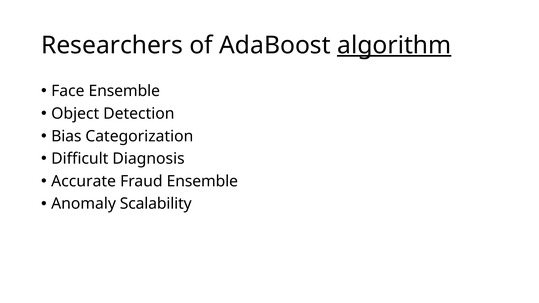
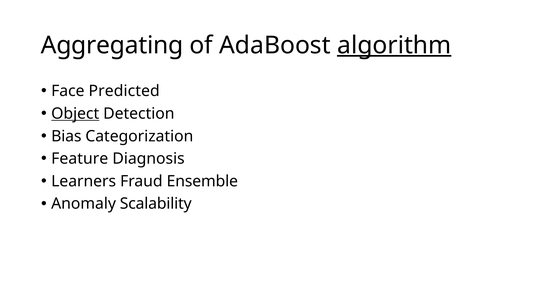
Researchers: Researchers -> Aggregating (112, 45)
Face Ensemble: Ensemble -> Predicted (124, 91)
Object underline: none -> present (75, 114)
Difficult: Difficult -> Feature (80, 159)
Accurate: Accurate -> Learners (84, 181)
